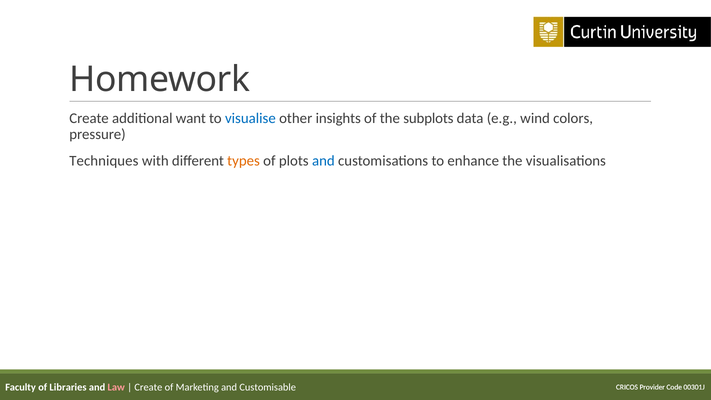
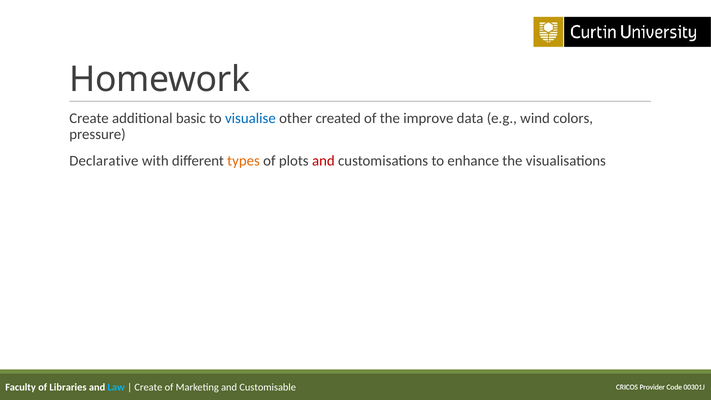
want: want -> basic (191, 118)
insights: insights -> created (338, 118)
subplots: subplots -> improve (428, 118)
Techniques: Techniques -> Declarative (104, 161)
and colour: blue -> red (323, 161)
Law colour: pink -> light blue (116, 387)
